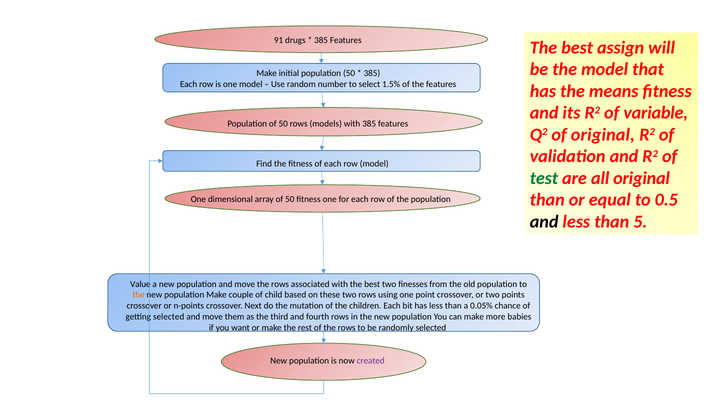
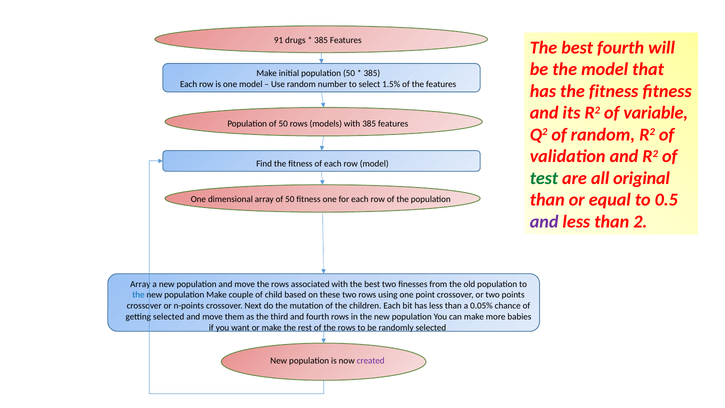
best assign: assign -> fourth (621, 48)
has the means: means -> fitness (614, 91)
of original: original -> random (603, 135)
and colour: black -> purple (544, 222)
5: 5 -> 2 (640, 222)
Value: Value -> Array (140, 284)
the colour: orange -> blue (138, 295)
